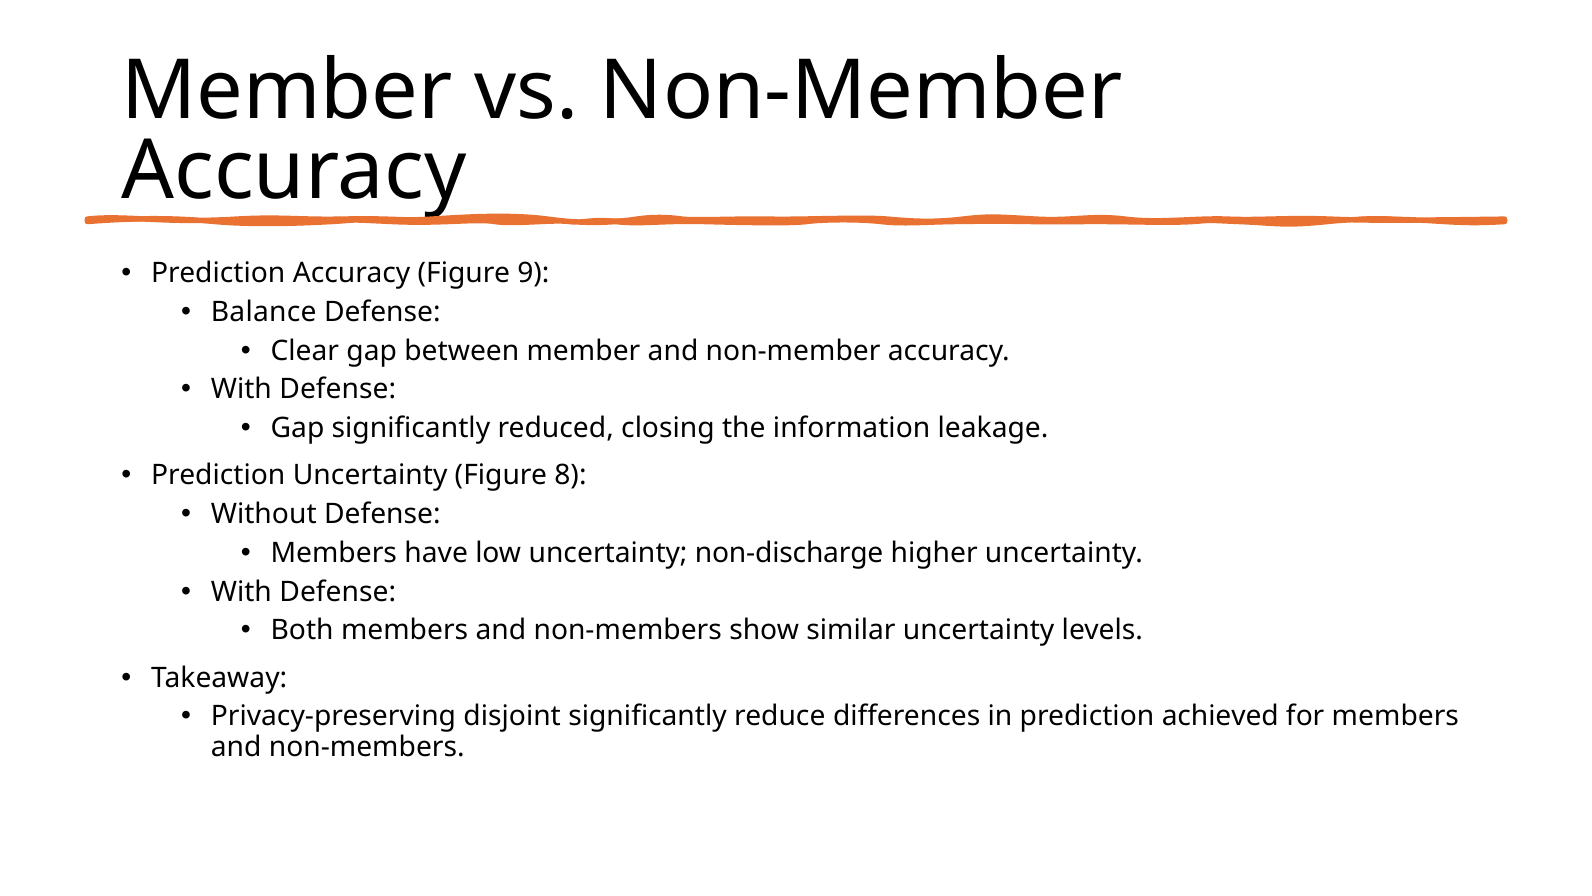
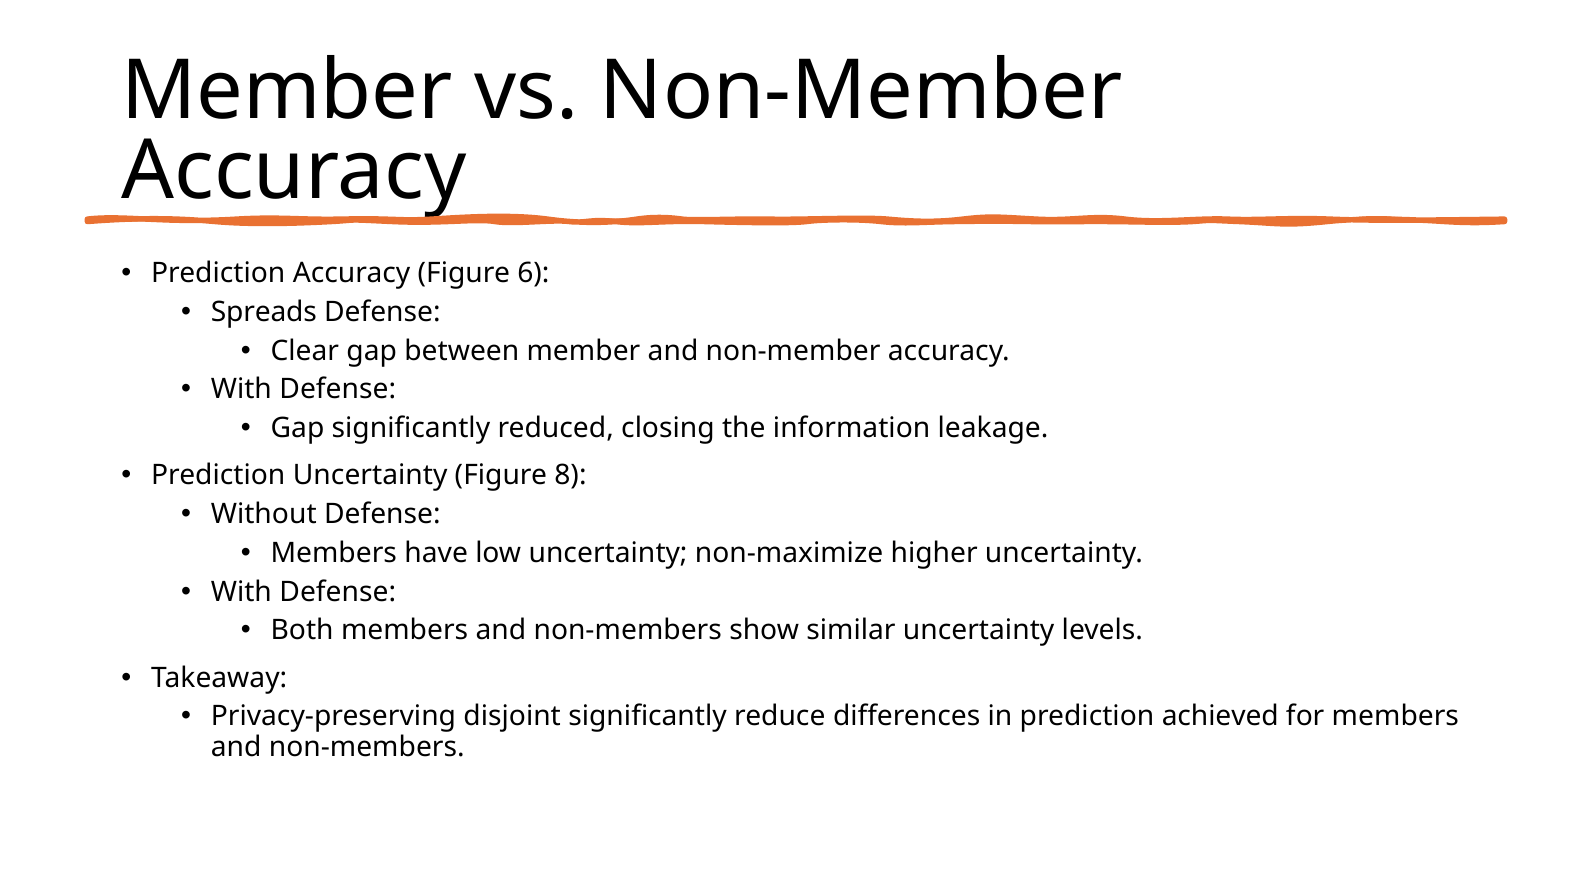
9: 9 -> 6 (533, 273)
Balance: Balance -> Spreads (264, 312)
non-discharge: non-discharge -> non-maximize (789, 553)
